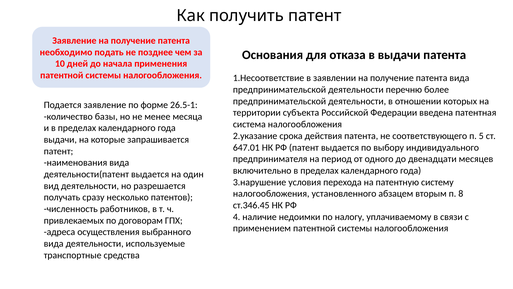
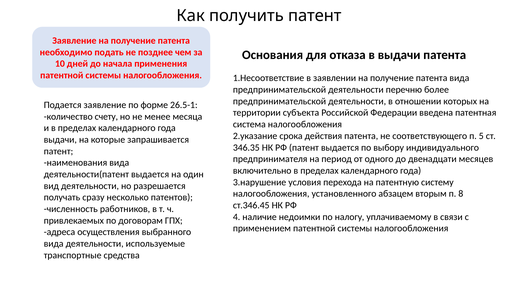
базы: базы -> счету (106, 116)
647.01: 647.01 -> 346.35 (246, 147)
